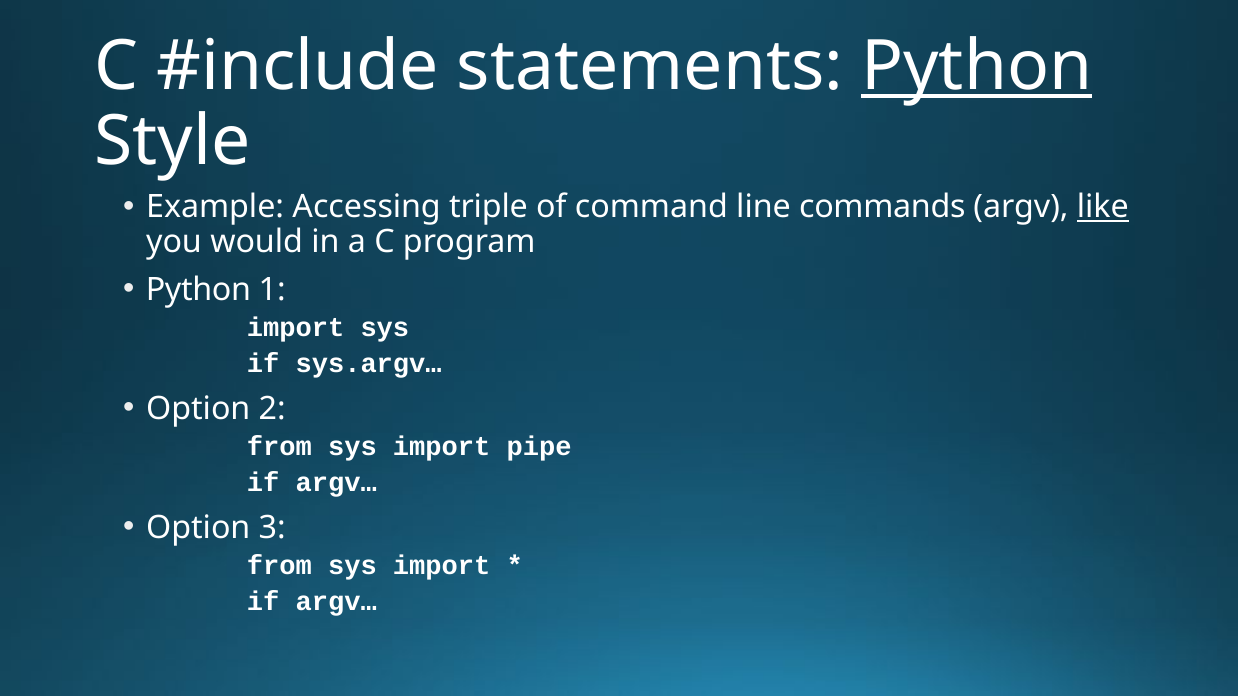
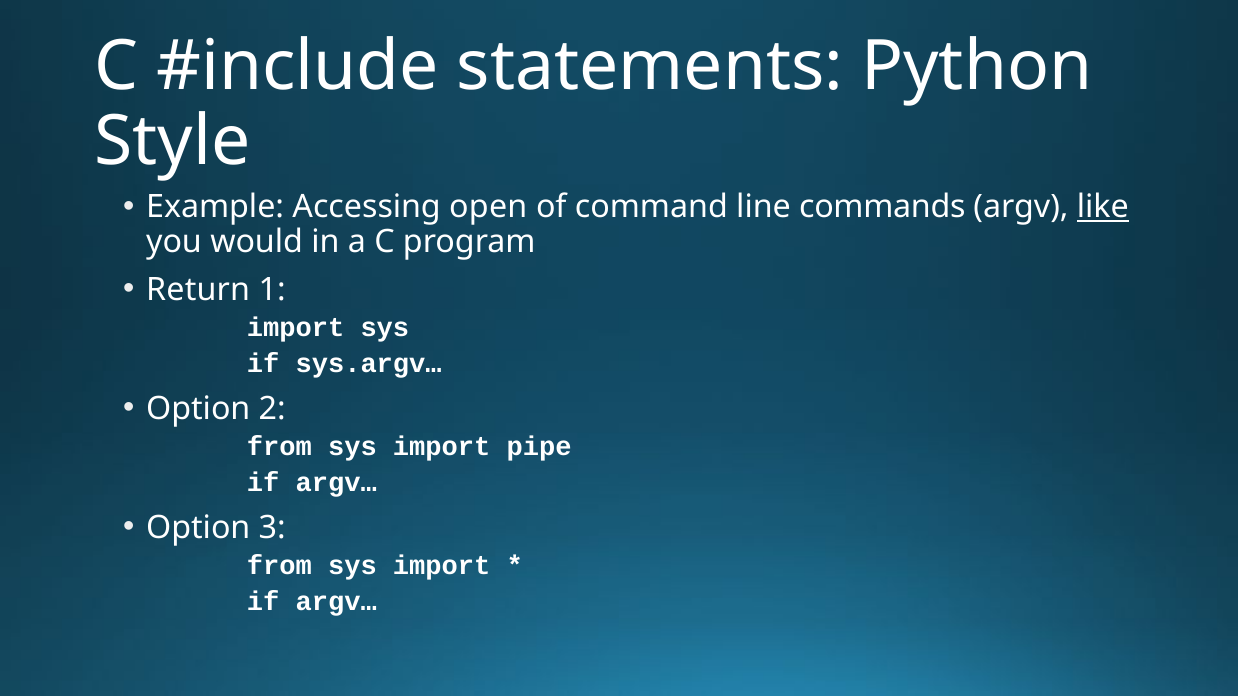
Python underline: present -> none (977, 66)
triple: triple -> open (488, 207)
Python: Python -> Return (198, 290)
